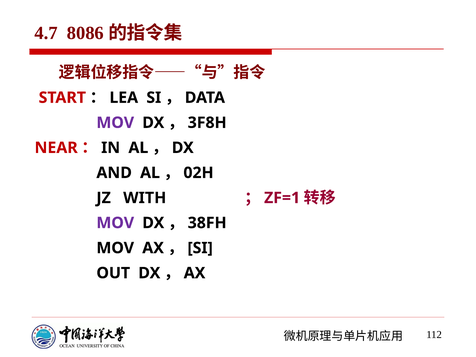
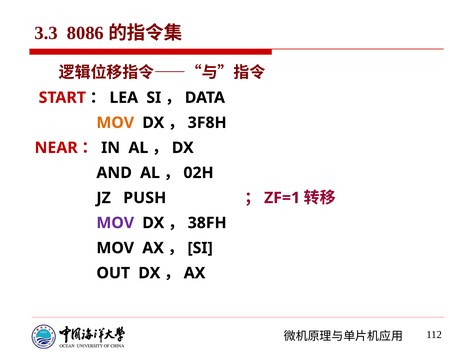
4.7: 4.7 -> 3.3 (46, 33)
MOV colour: purple -> orange (115, 123)
WITH: WITH -> PUSH (145, 198)
